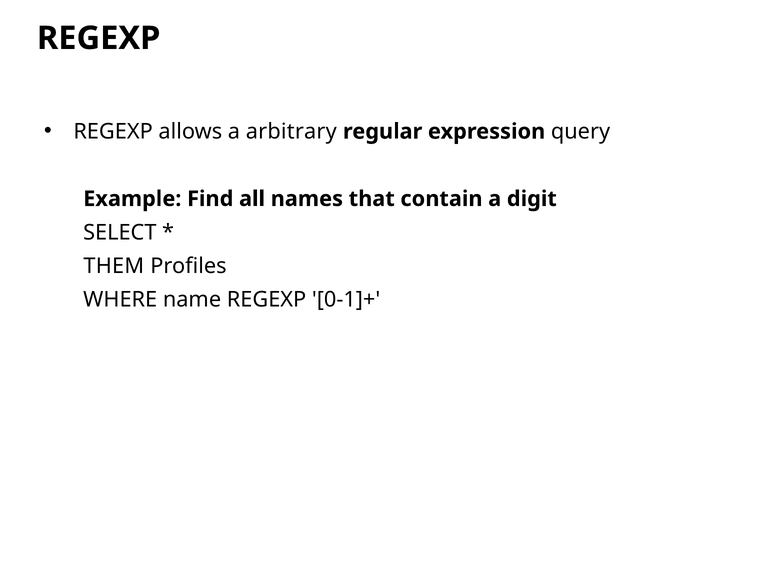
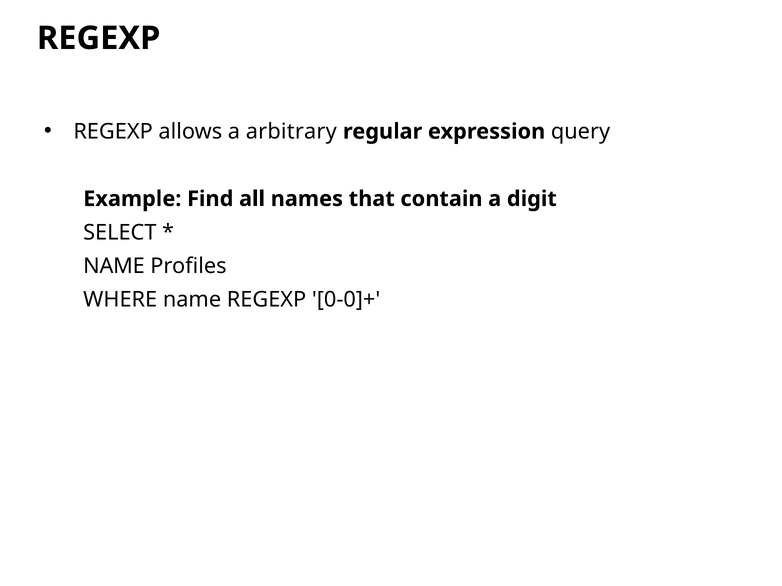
THEM: THEM -> NAME (114, 266)
0-1]+: 0-1]+ -> 0-0]+ (346, 300)
